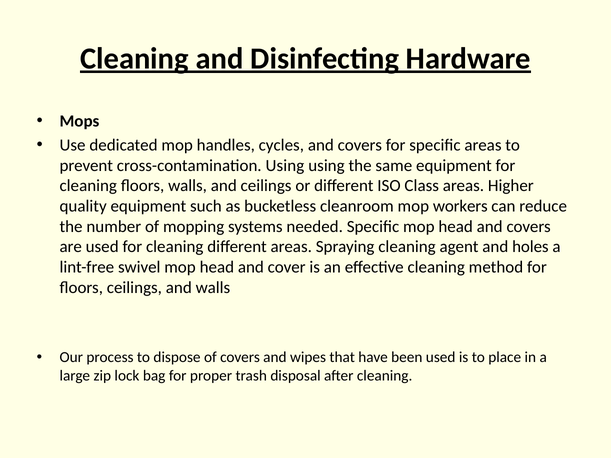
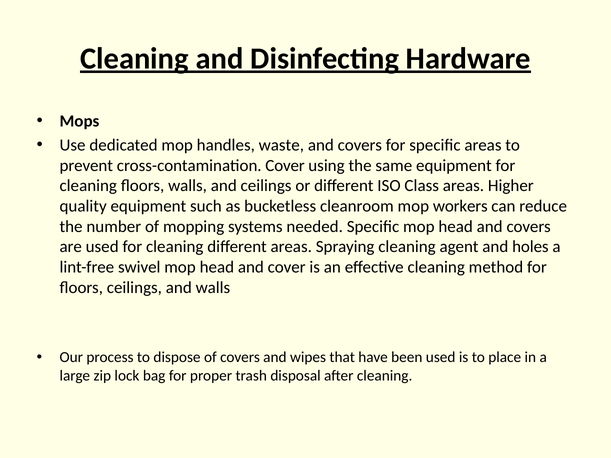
cycles: cycles -> waste (281, 145)
cross-contamination Using: Using -> Cover (285, 165)
